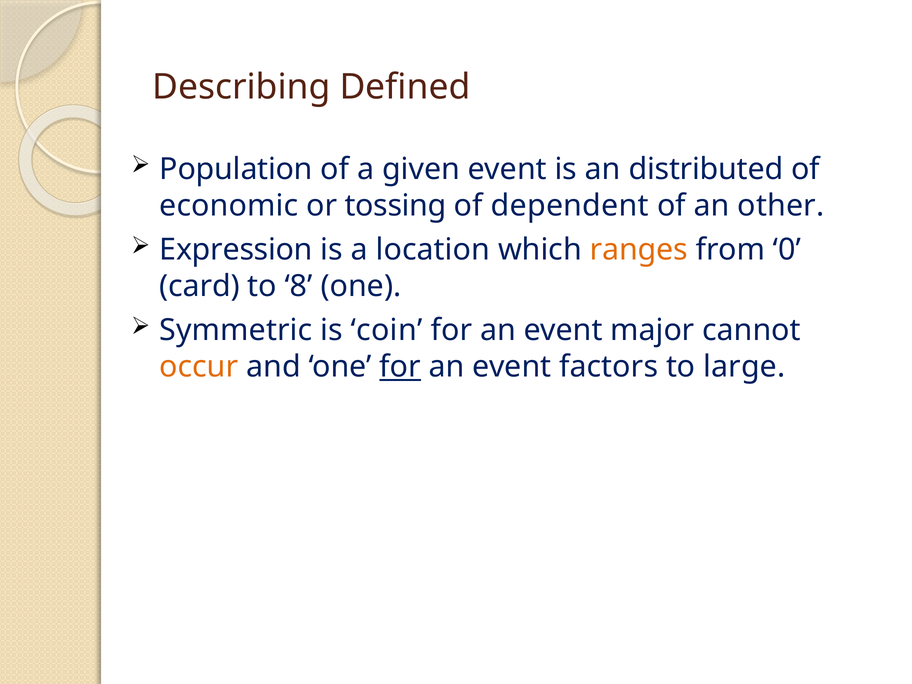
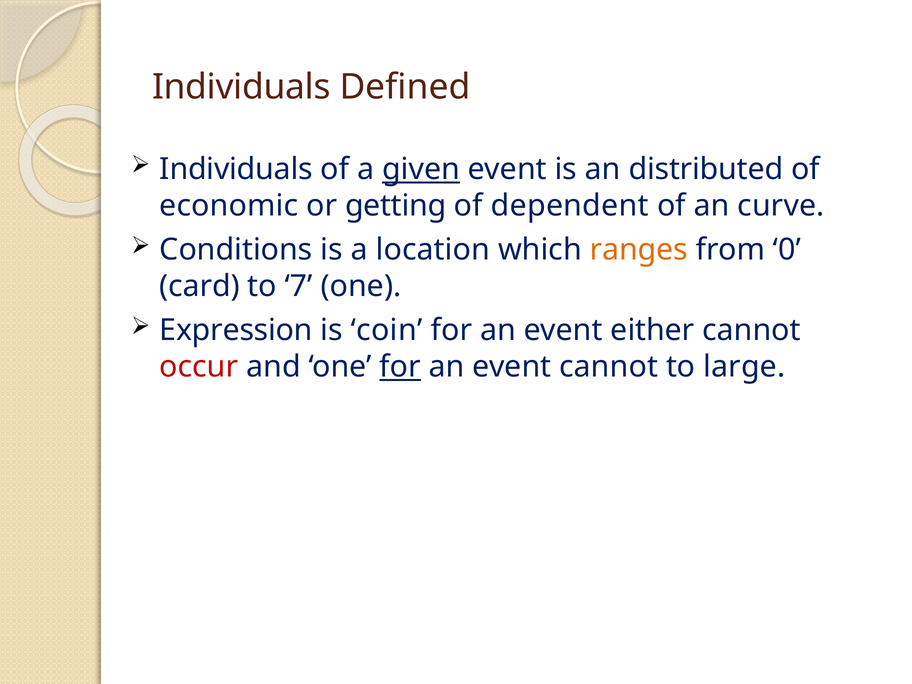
Describing: Describing -> Individuals (241, 87)
Population: Population -> Individuals (236, 169)
given underline: none -> present (421, 169)
tossing: tossing -> getting (396, 206)
other: other -> curve (781, 206)
Expression: Expression -> Conditions (236, 250)
8: 8 -> 7 (299, 286)
Symmetric: Symmetric -> Expression (236, 330)
major: major -> either (653, 330)
occur colour: orange -> red (199, 367)
event factors: factors -> cannot (609, 367)
